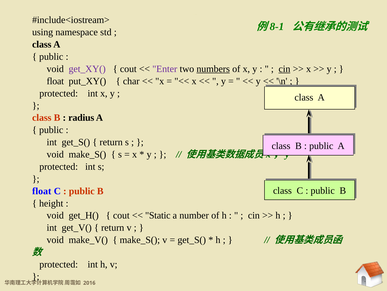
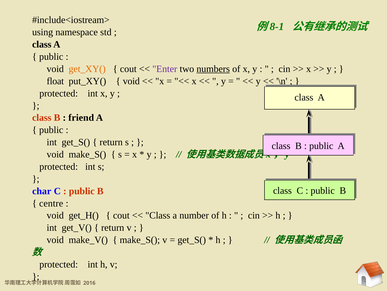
get_XY( colour: purple -> orange (87, 69)
cin underline: present -> none (284, 69)
char: char -> void (131, 81)
radius: radius -> friend (81, 117)
float: float -> char (42, 191)
height: height -> centre (51, 203)
Static: Static -> Class (158, 215)
